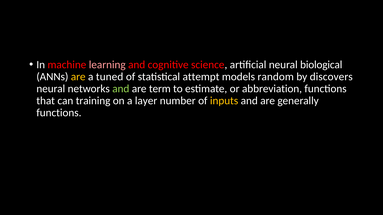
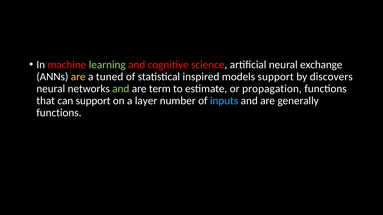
learning colour: pink -> light green (107, 65)
biological: biological -> exchange (321, 65)
attempt: attempt -> inspired (201, 77)
models random: random -> support (276, 77)
abbreviation: abbreviation -> propagation (272, 89)
can training: training -> support (93, 101)
inputs colour: yellow -> light blue (224, 101)
